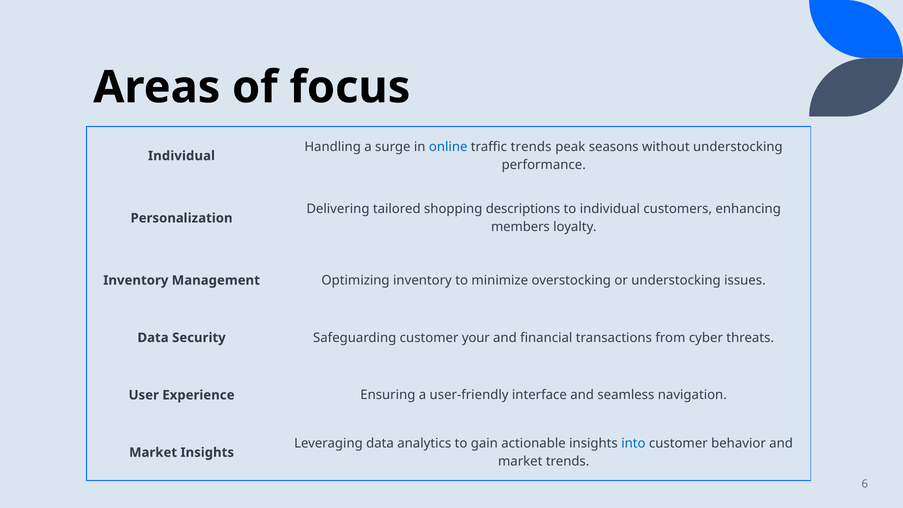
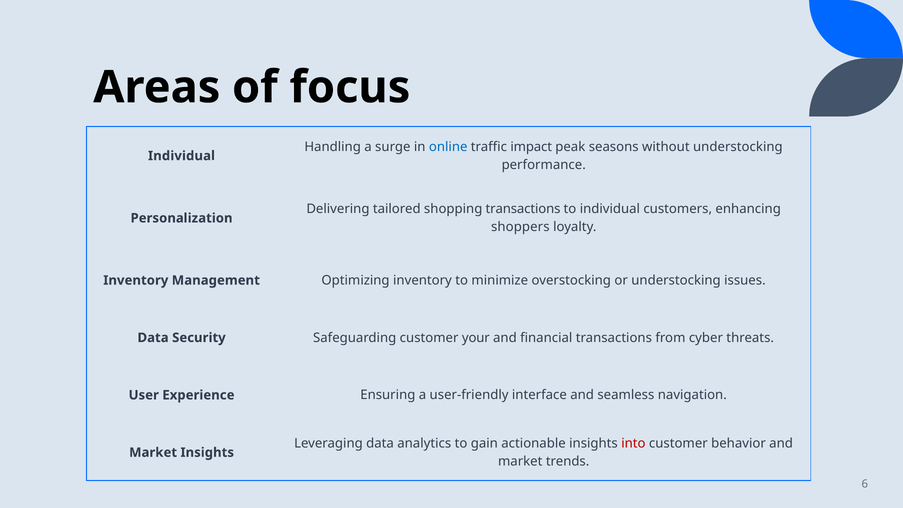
traffic trends: trends -> impact (531, 147)
shopping descriptions: descriptions -> transactions (523, 209)
members: members -> shoppers (520, 227)
into colour: blue -> red (633, 443)
